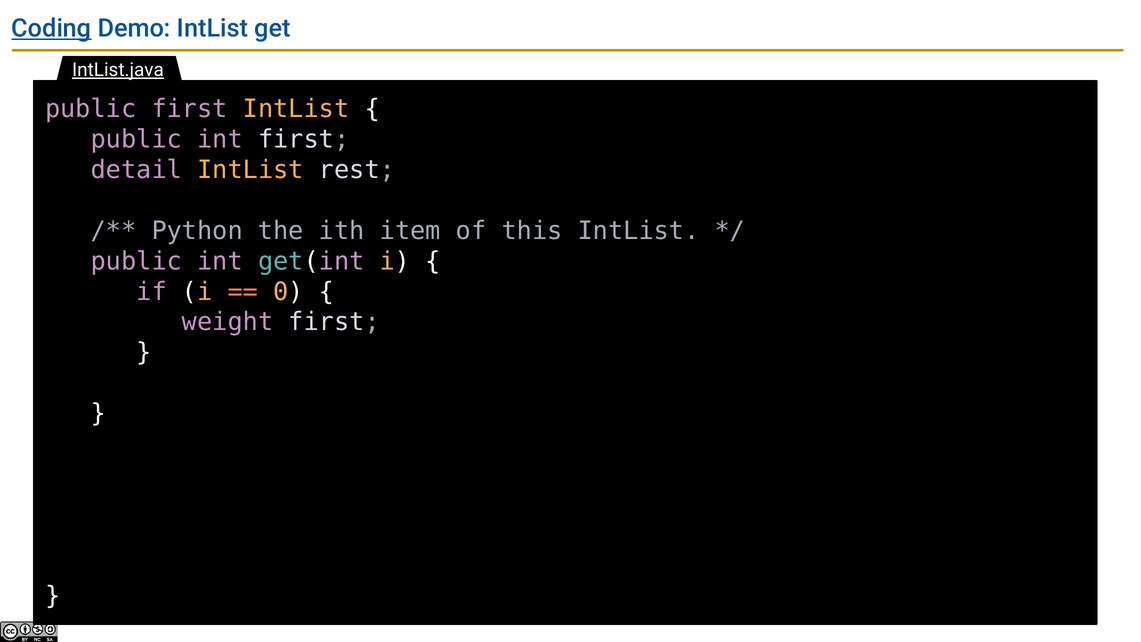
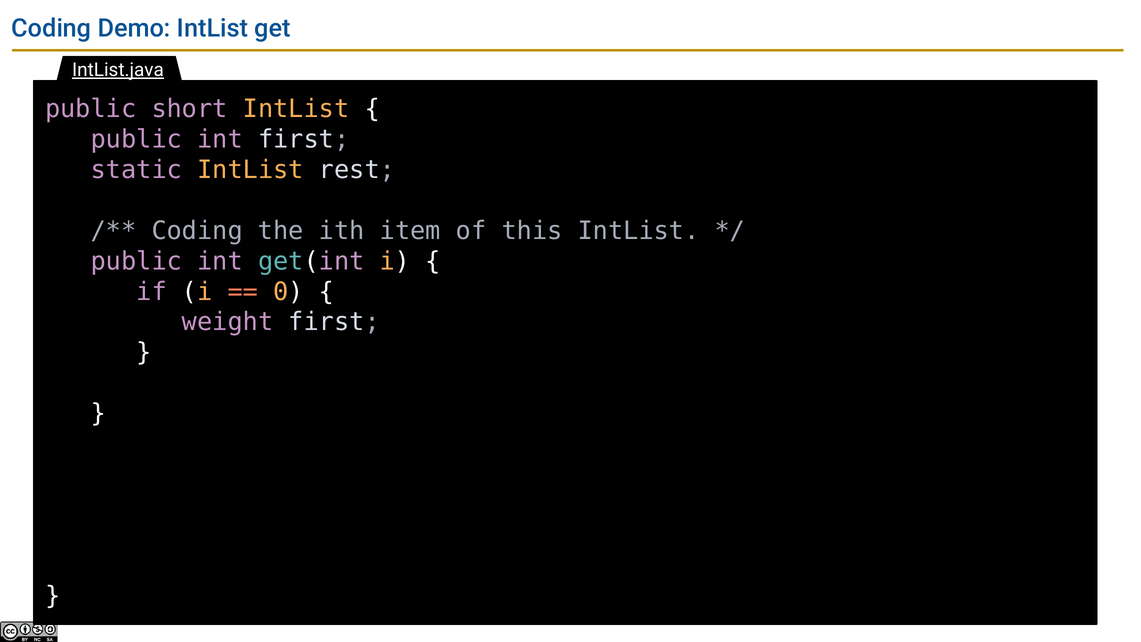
Coding underline: present -> none (51, 28)
public first: first -> short (190, 109)
detail: detail -> static (136, 170)
Python: Python -> Coding (197, 231)
